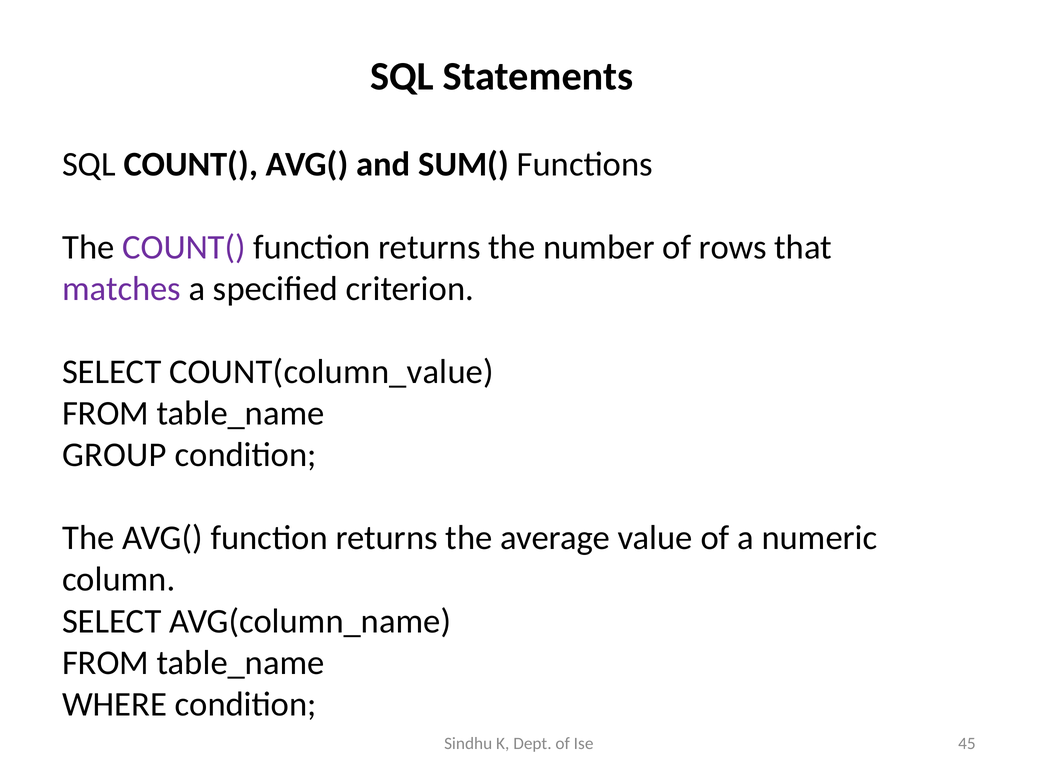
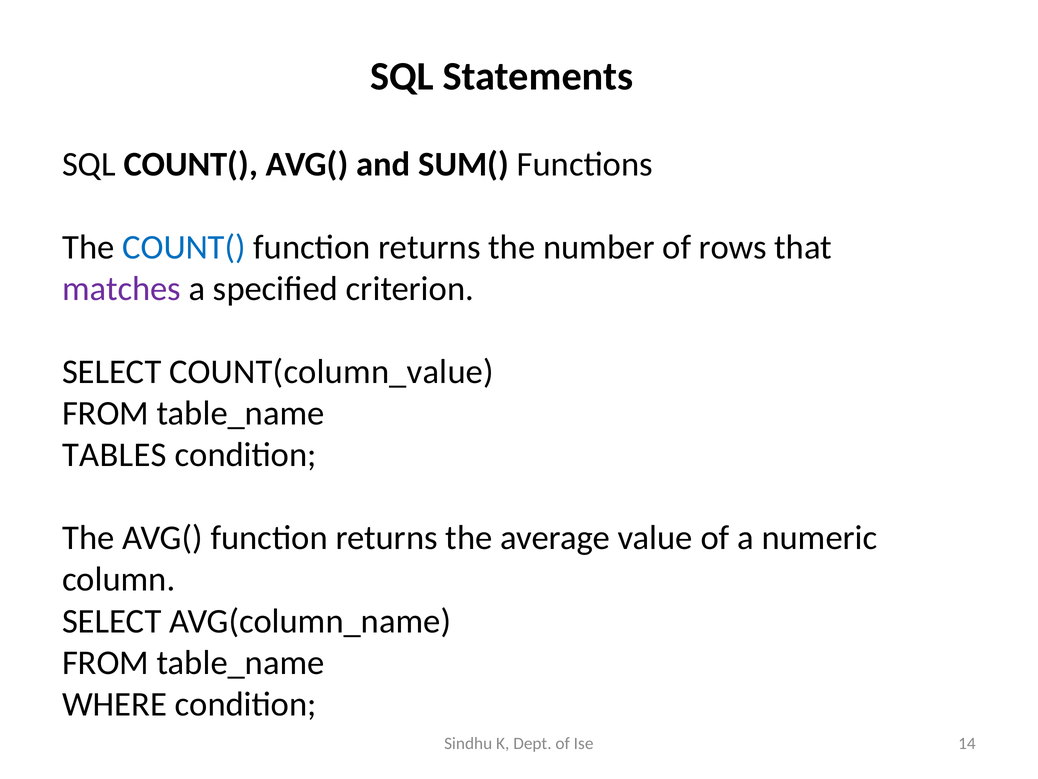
COUNT( colour: purple -> blue (184, 247)
GROUP: GROUP -> TABLES (114, 455)
45: 45 -> 14 (967, 743)
